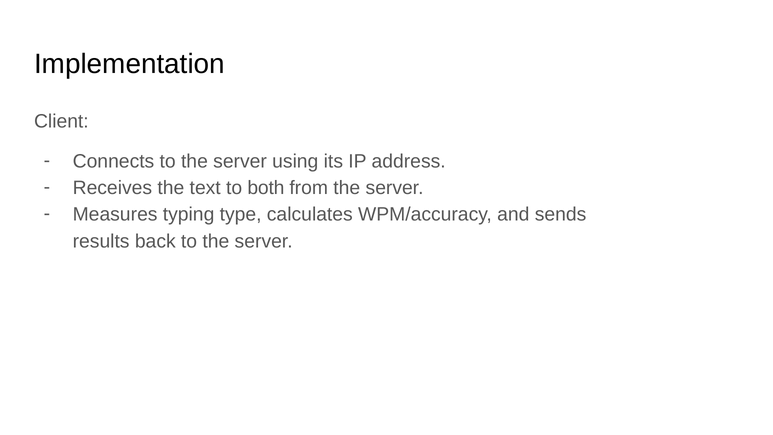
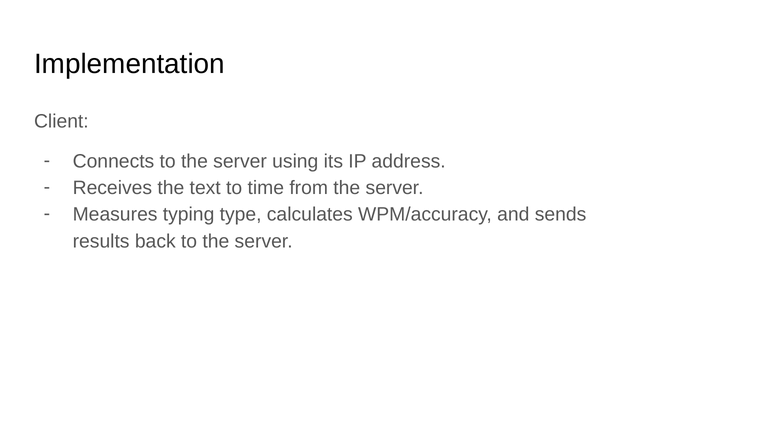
both: both -> time (266, 188)
